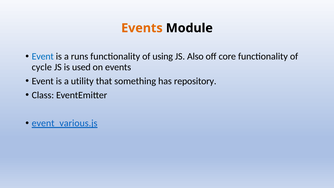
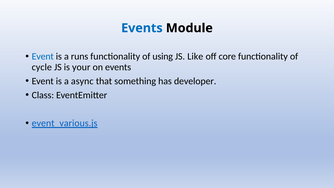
Events colour: orange -> blue (142, 28)
Also: Also -> Like (195, 56)
used: used -> your (81, 67)
utility: utility -> async (82, 81)
repository: repository -> developer (195, 81)
